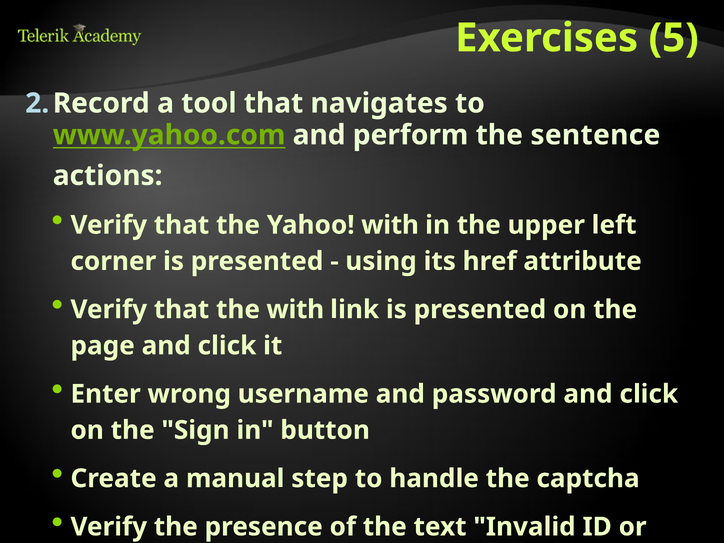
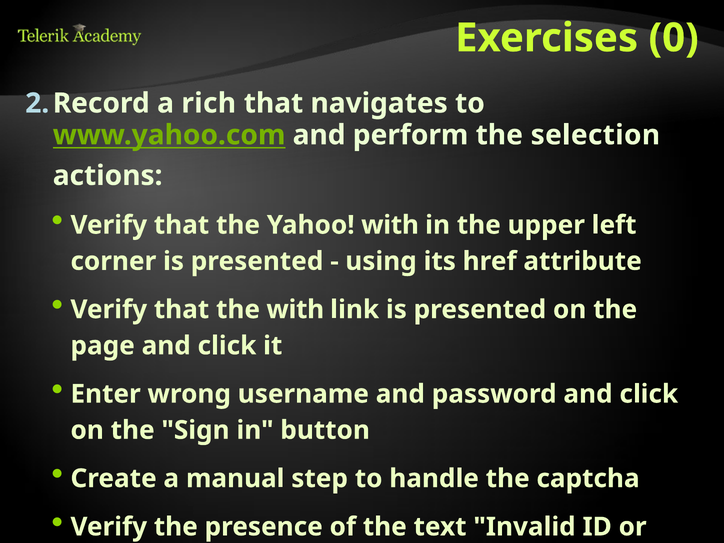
5: 5 -> 0 (674, 38)
tool: tool -> rich (209, 103)
sentence: sentence -> selection (595, 135)
